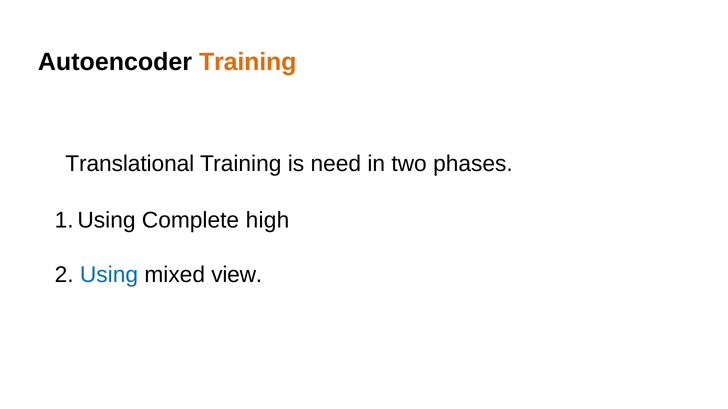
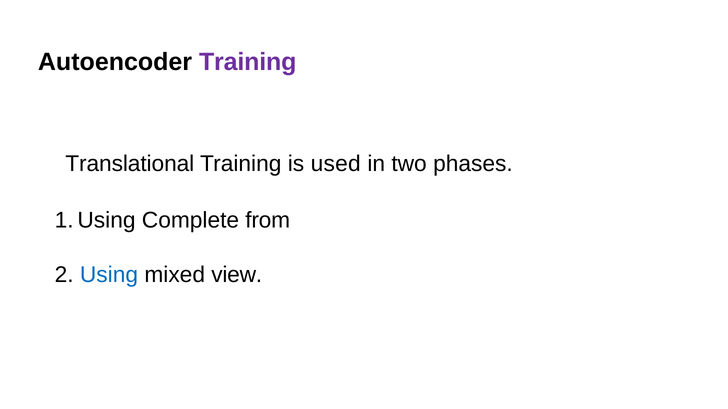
Training colour: orange -> purple (248, 62)
need: need -> used (336, 164)
high: high -> from (268, 221)
